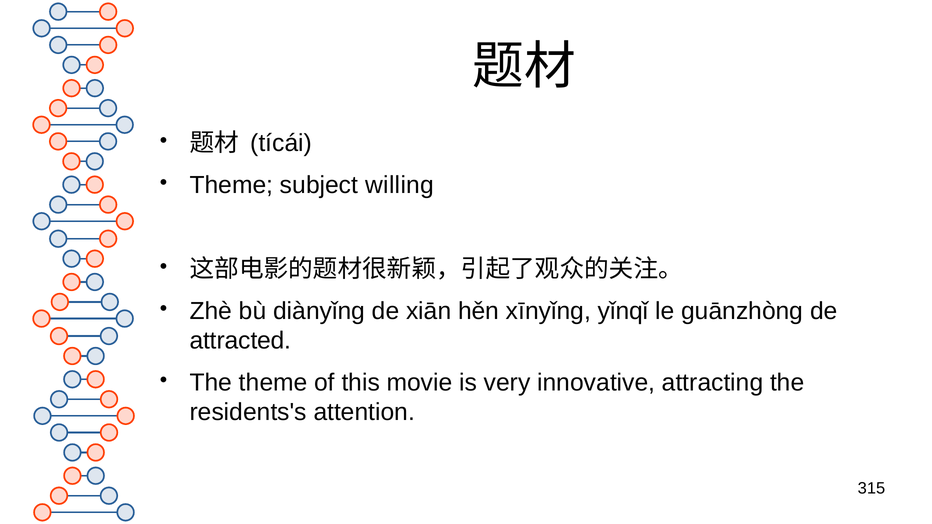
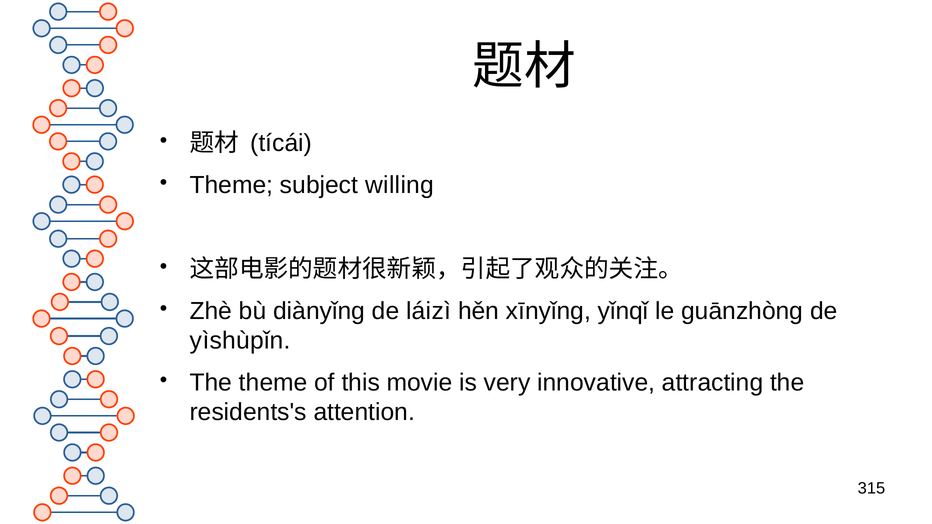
xiān: xiān -> láizì (429, 311)
attracted: attracted -> yìshùpǐn (240, 341)
